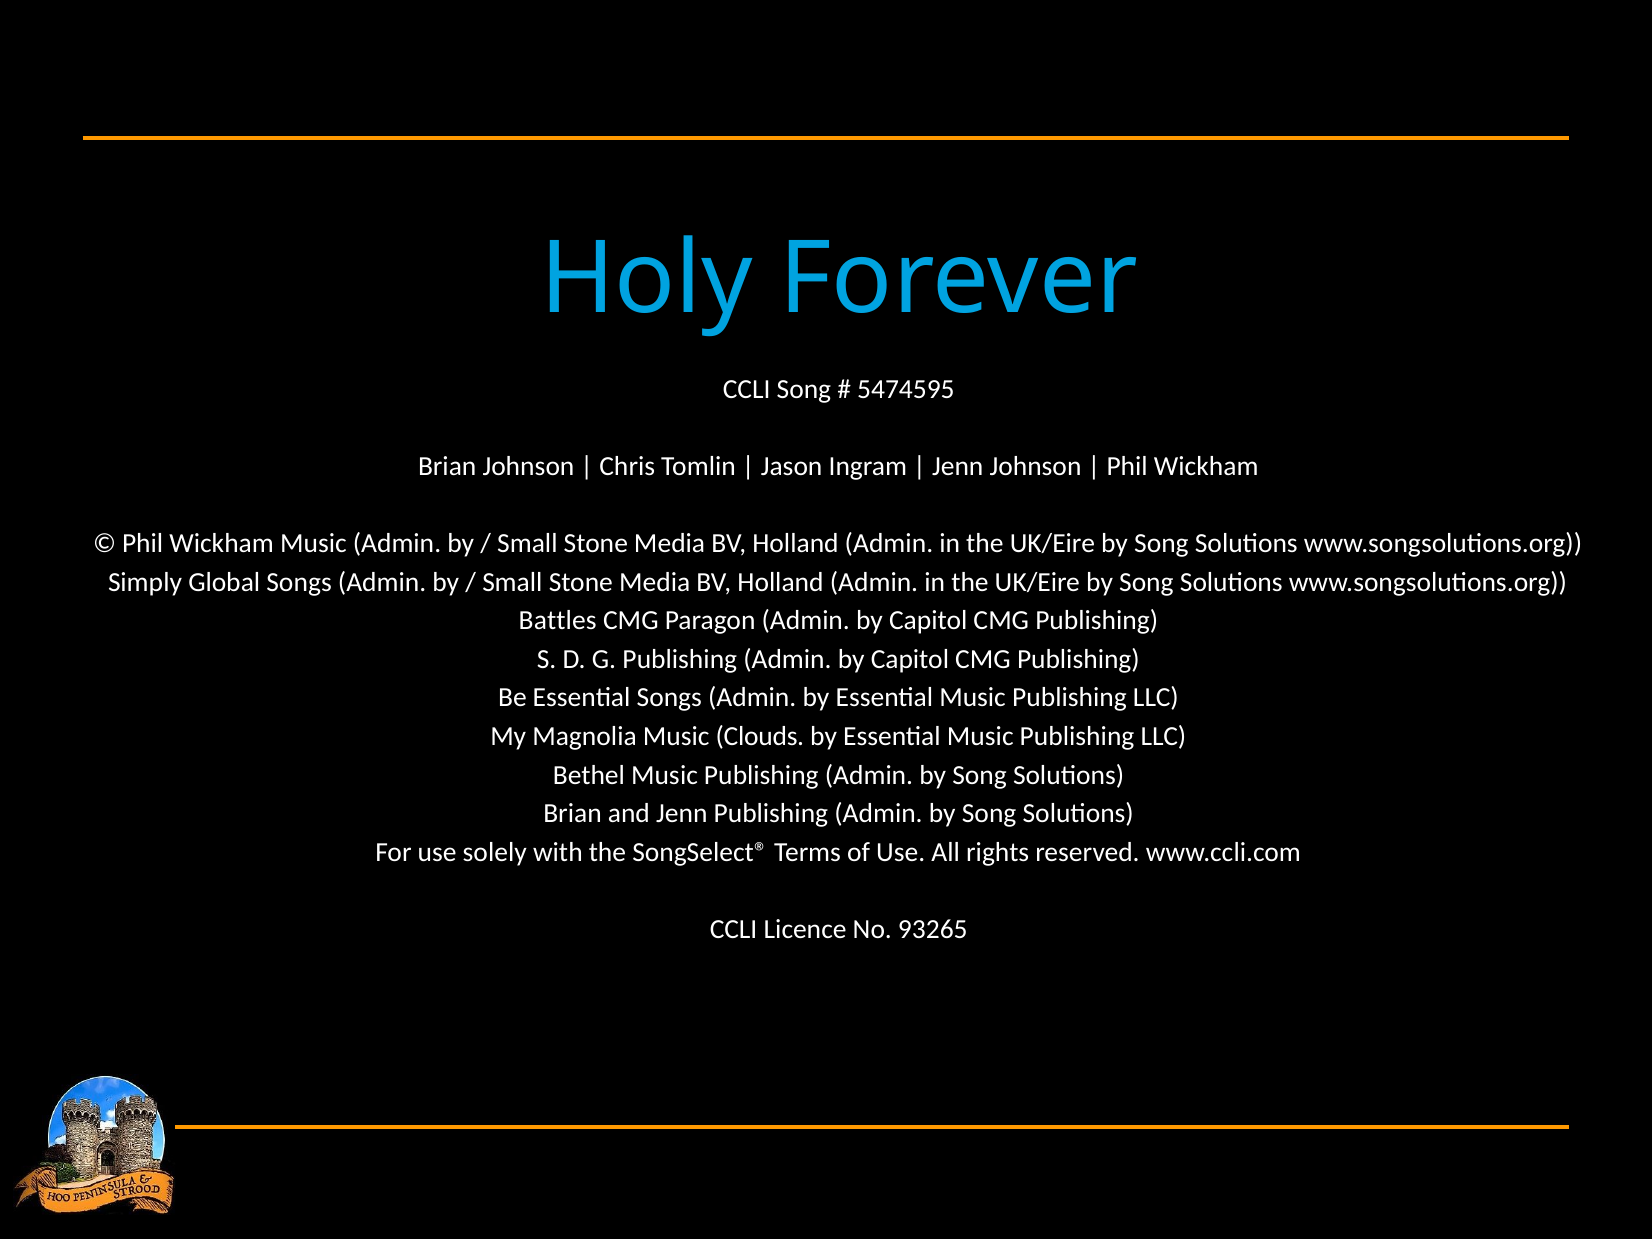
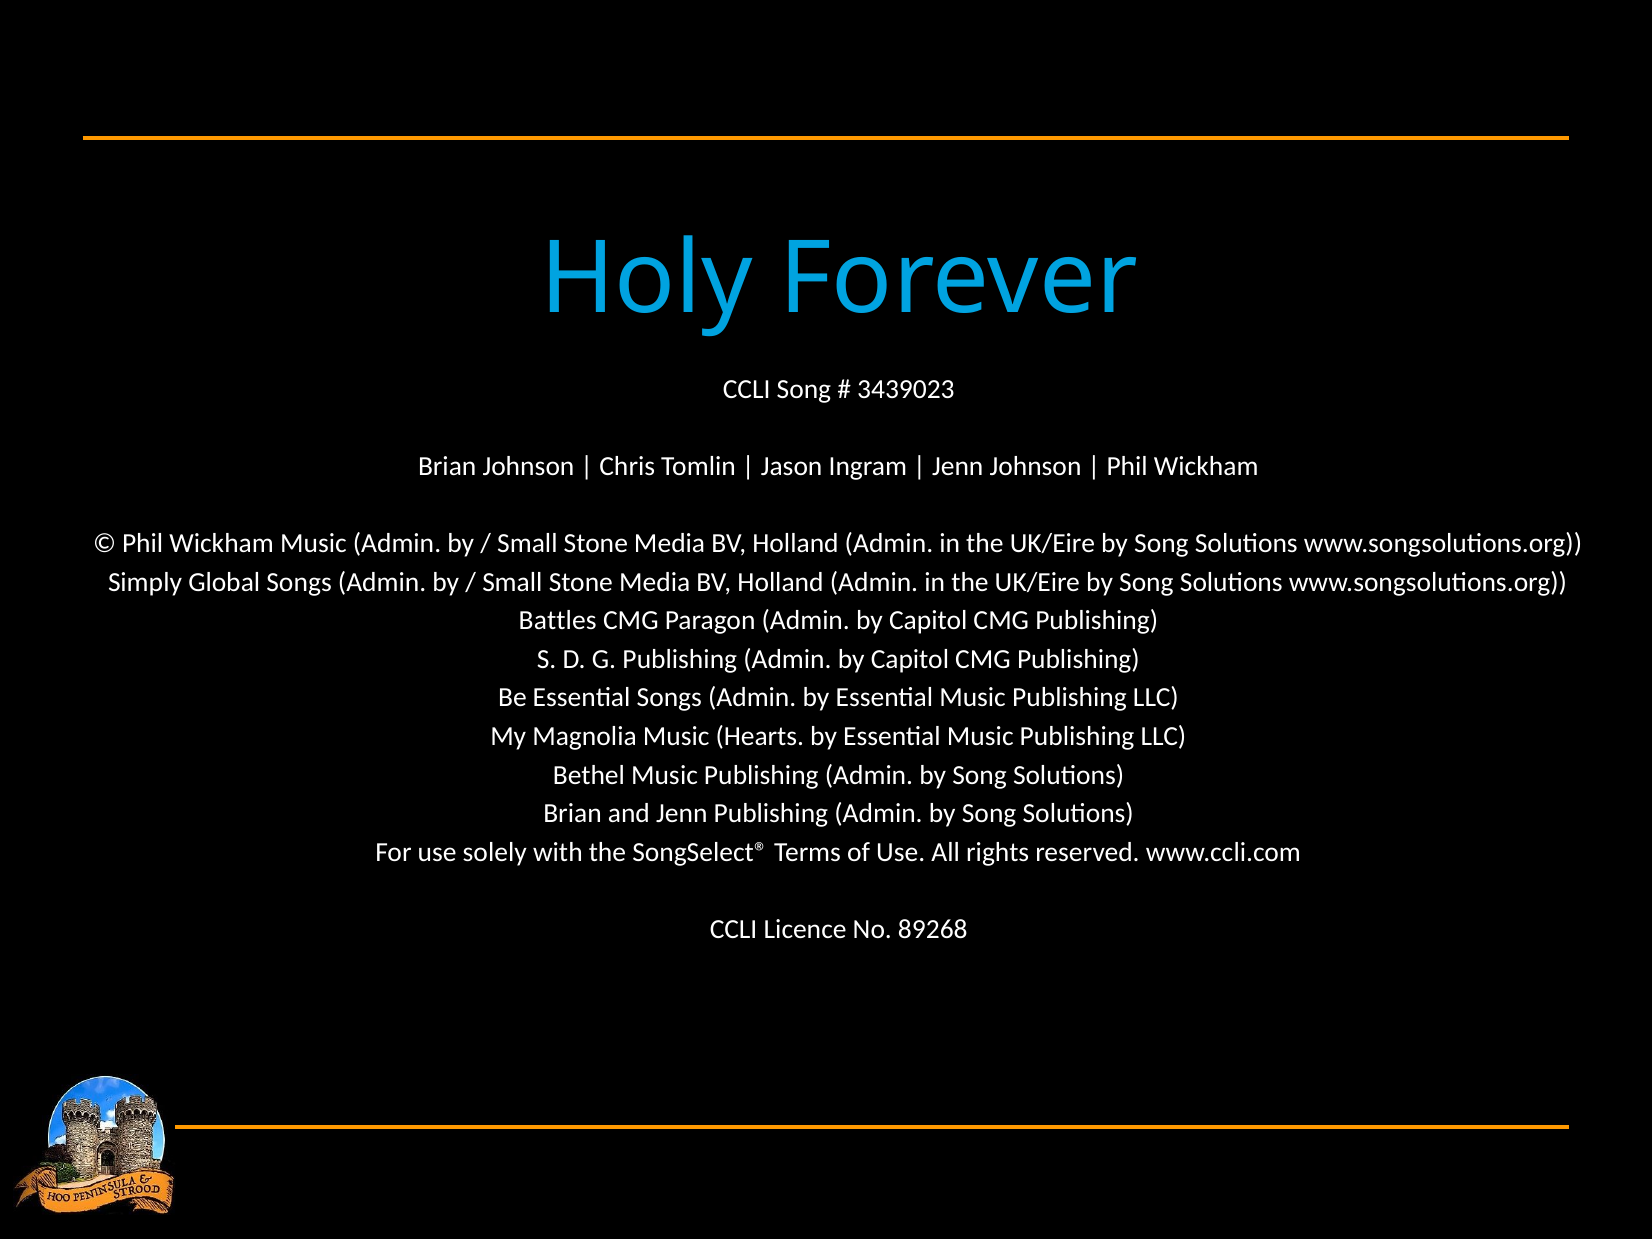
5474595: 5474595 -> 3439023 (906, 389)
Clouds: Clouds -> Hearts (760, 736)
93265: 93265 -> 89268 (933, 929)
